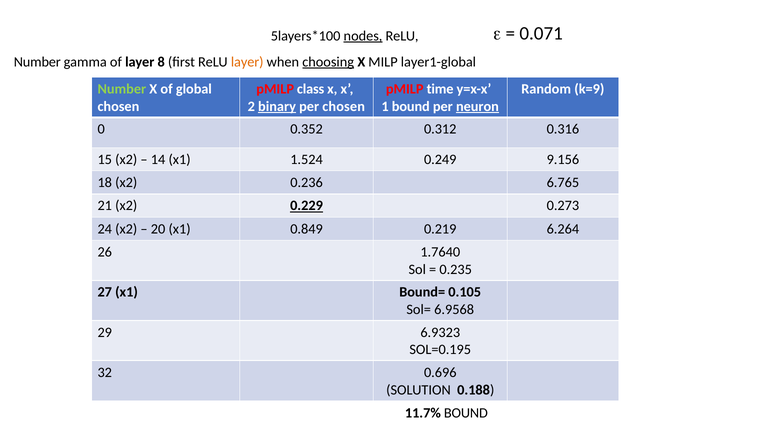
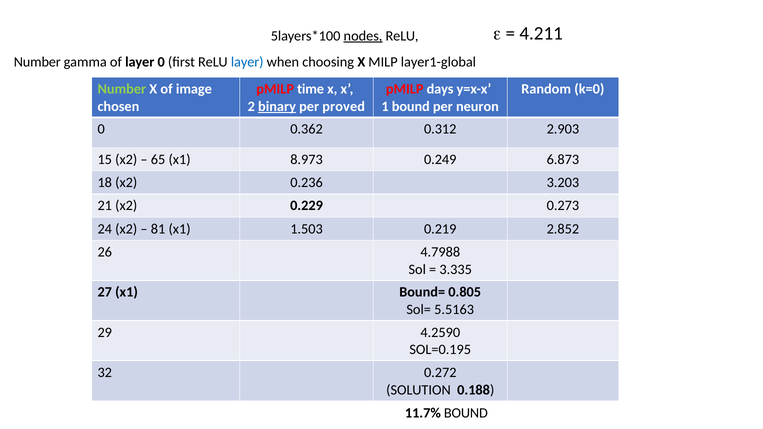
0.071: 0.071 -> 4.211 (541, 33)
layer 8: 8 -> 0 (161, 62)
layer colour: orange -> blue (247, 62)
choosing underline: present -> none (328, 62)
global: global -> image (194, 89)
class: class -> time (311, 89)
time: time -> days (440, 89)
k=9: k=9 -> k=0 (589, 89)
per chosen: chosen -> proved (344, 107)
neuron underline: present -> none (477, 107)
0.352: 0.352 -> 0.362 (307, 129)
0.316: 0.316 -> 2.903 (563, 129)
14: 14 -> 65 (158, 159)
1.524: 1.524 -> 8.973 (307, 159)
9.156: 9.156 -> 6.873 (563, 159)
6.765: 6.765 -> 3.203 (563, 183)
0.229 underline: present -> none (307, 206)
20: 20 -> 81 (158, 229)
0.849: 0.849 -> 1.503 (307, 229)
6.264: 6.264 -> 2.852 (563, 229)
1.7640: 1.7640 -> 4.7988 (440, 252)
0.235: 0.235 -> 3.335 (456, 270)
0.105: 0.105 -> 0.805 (465, 292)
6.9568: 6.9568 -> 5.5163 (454, 310)
6.9323: 6.9323 -> 4.2590 (440, 332)
0.696: 0.696 -> 0.272 (440, 373)
